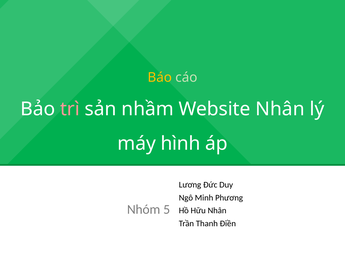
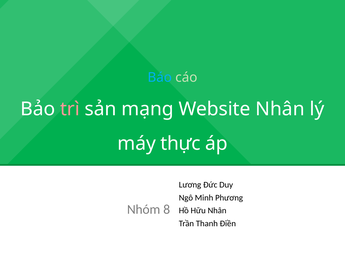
Báo colour: yellow -> light blue (160, 77)
nhầm: nhầm -> mạng (148, 109)
hình: hình -> thực (181, 143)
5: 5 -> 8 (167, 209)
